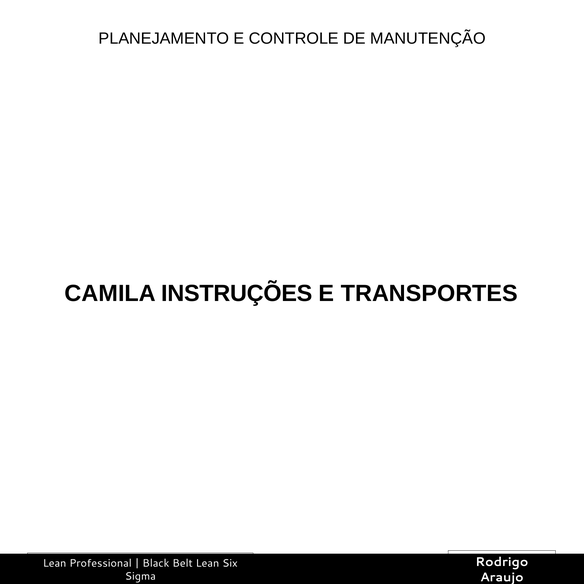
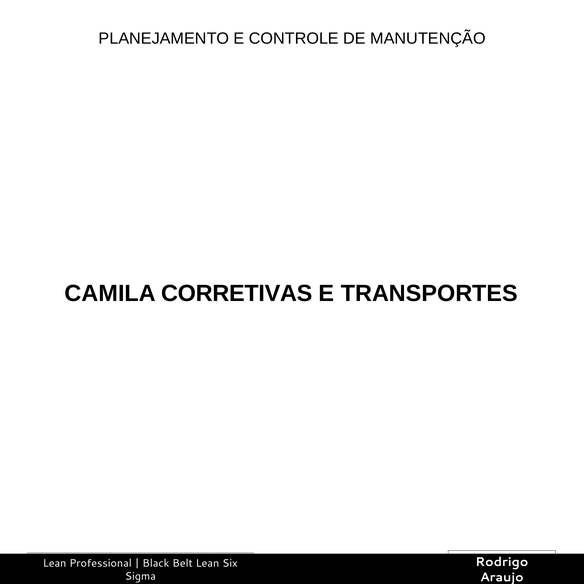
INSTRUÇÕES: INSTRUÇÕES -> CORRETIVAS (237, 293)
